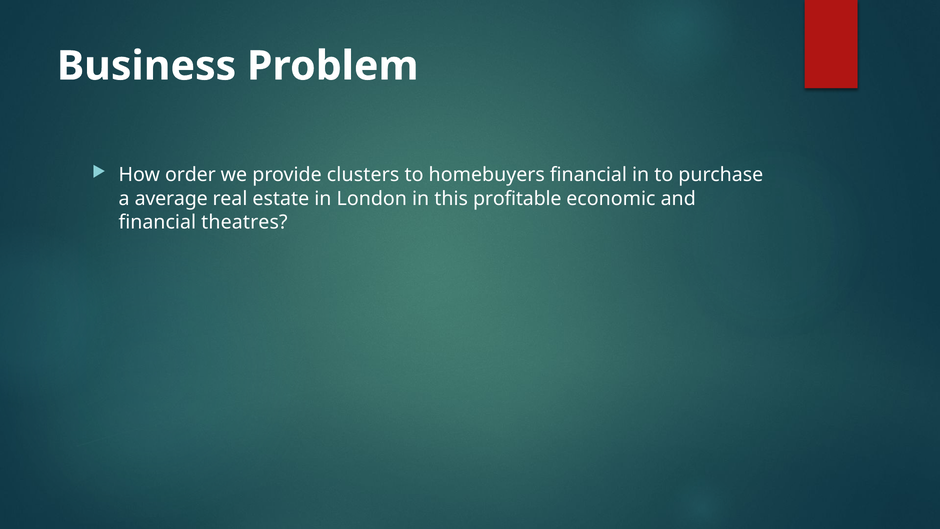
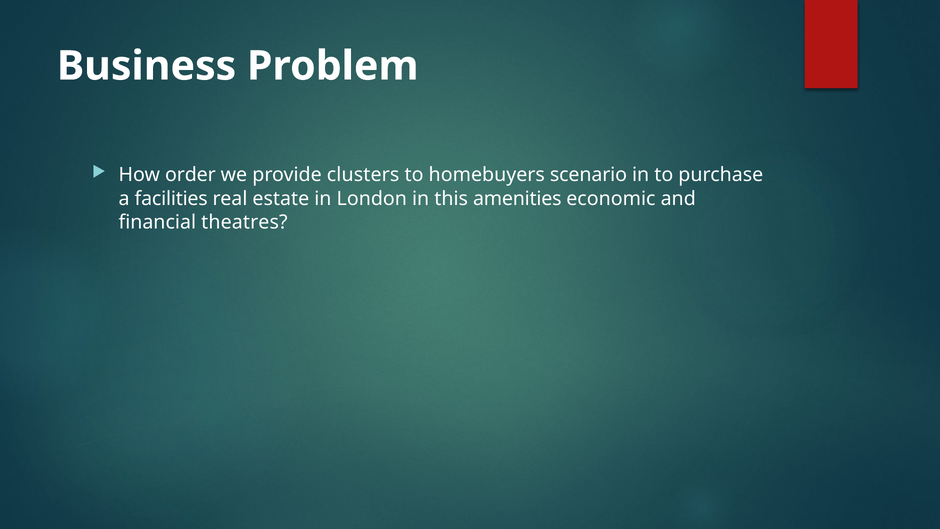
homebuyers financial: financial -> scenario (588, 175)
average: average -> facilities (171, 198)
profitable: profitable -> amenities (517, 198)
